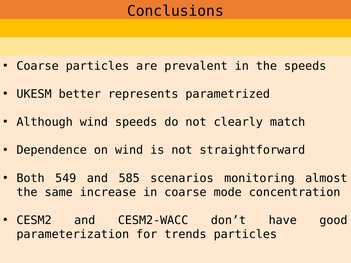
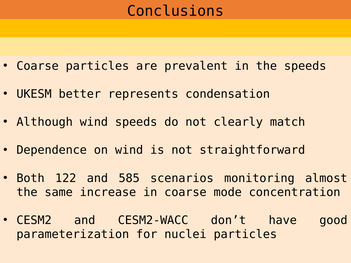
parametrized: parametrized -> condensation (228, 94)
549: 549 -> 122 (66, 178)
trends: trends -> nuclei (185, 234)
